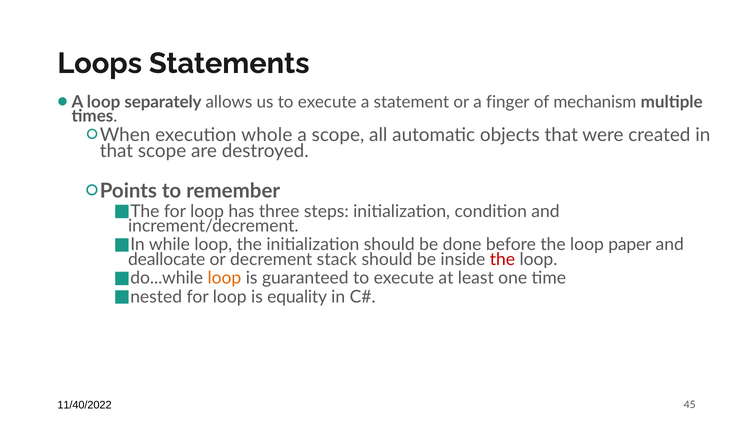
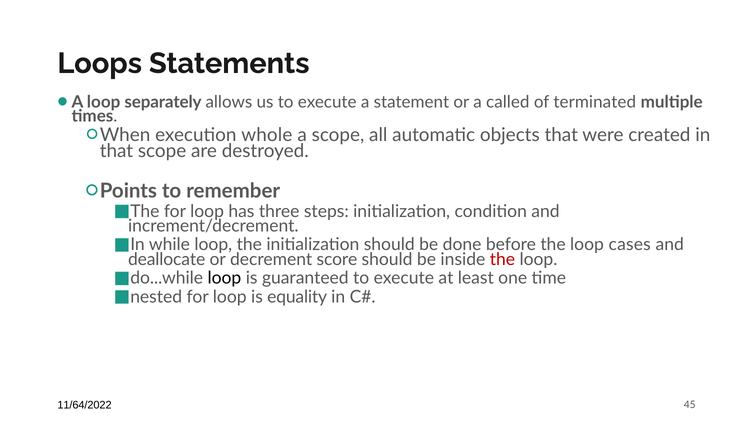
finger: finger -> called (508, 102)
mechanism: mechanism -> terminated (595, 102)
paper: paper -> cases (630, 244)
stack: stack -> score (337, 259)
loop colour: orange -> black (224, 278)
11/40/2022: 11/40/2022 -> 11/64/2022 (85, 405)
